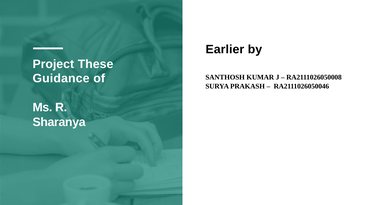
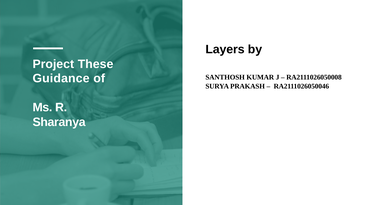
Earlier: Earlier -> Layers (225, 49)
